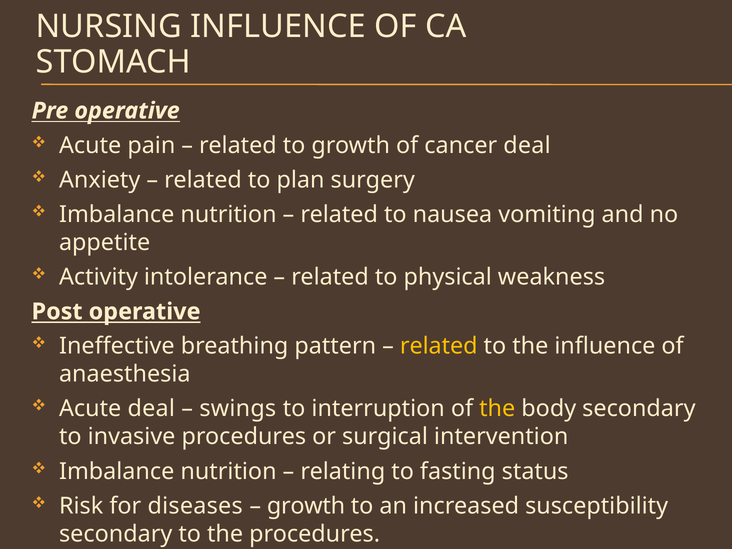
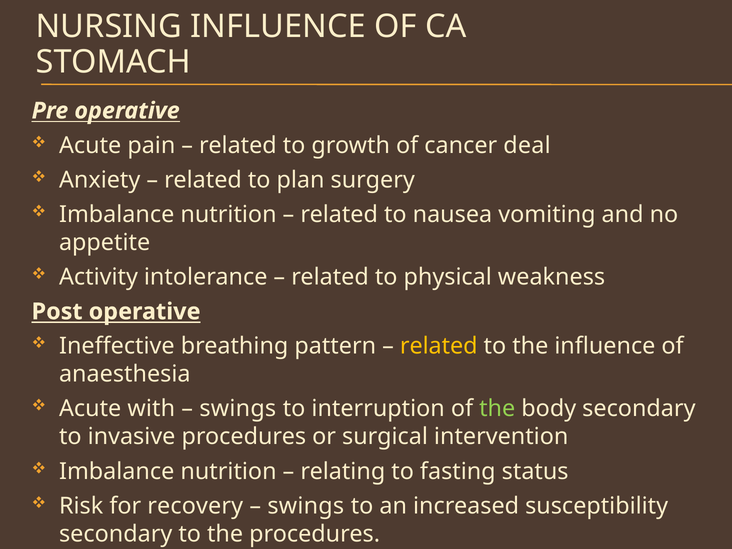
Acute deal: deal -> with (151, 409)
the colour: yellow -> light green (497, 409)
diseases: diseases -> recovery (195, 506)
growth: growth -> swings (306, 506)
